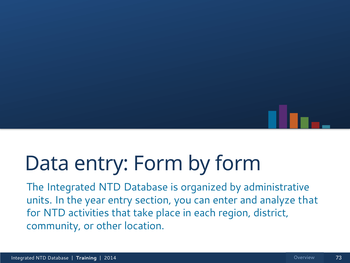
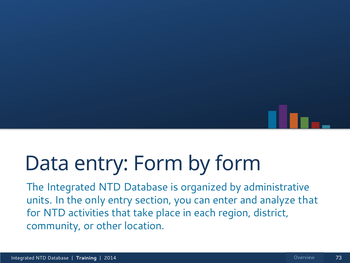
year: year -> only (95, 200)
